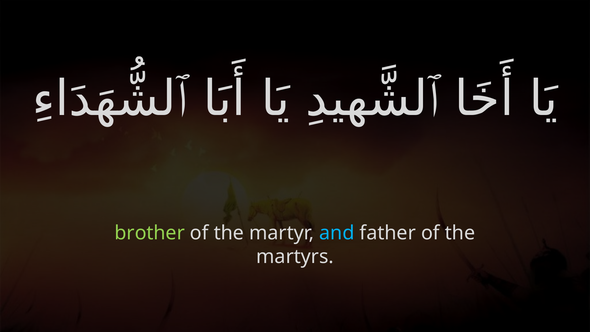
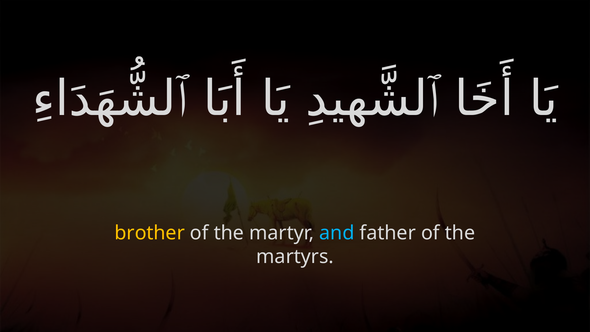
brother colour: light green -> yellow (150, 233)
